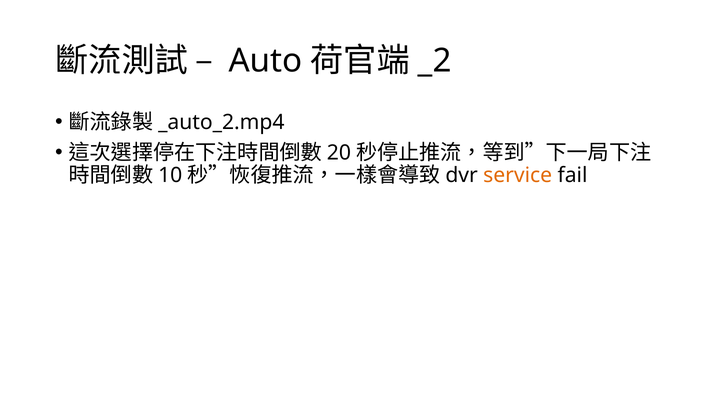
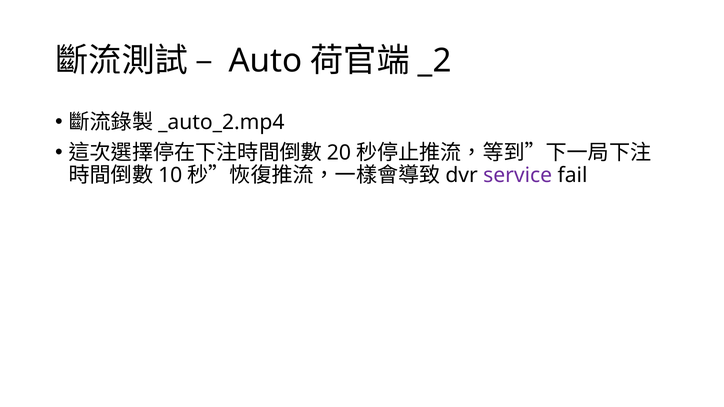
service colour: orange -> purple (518, 176)
